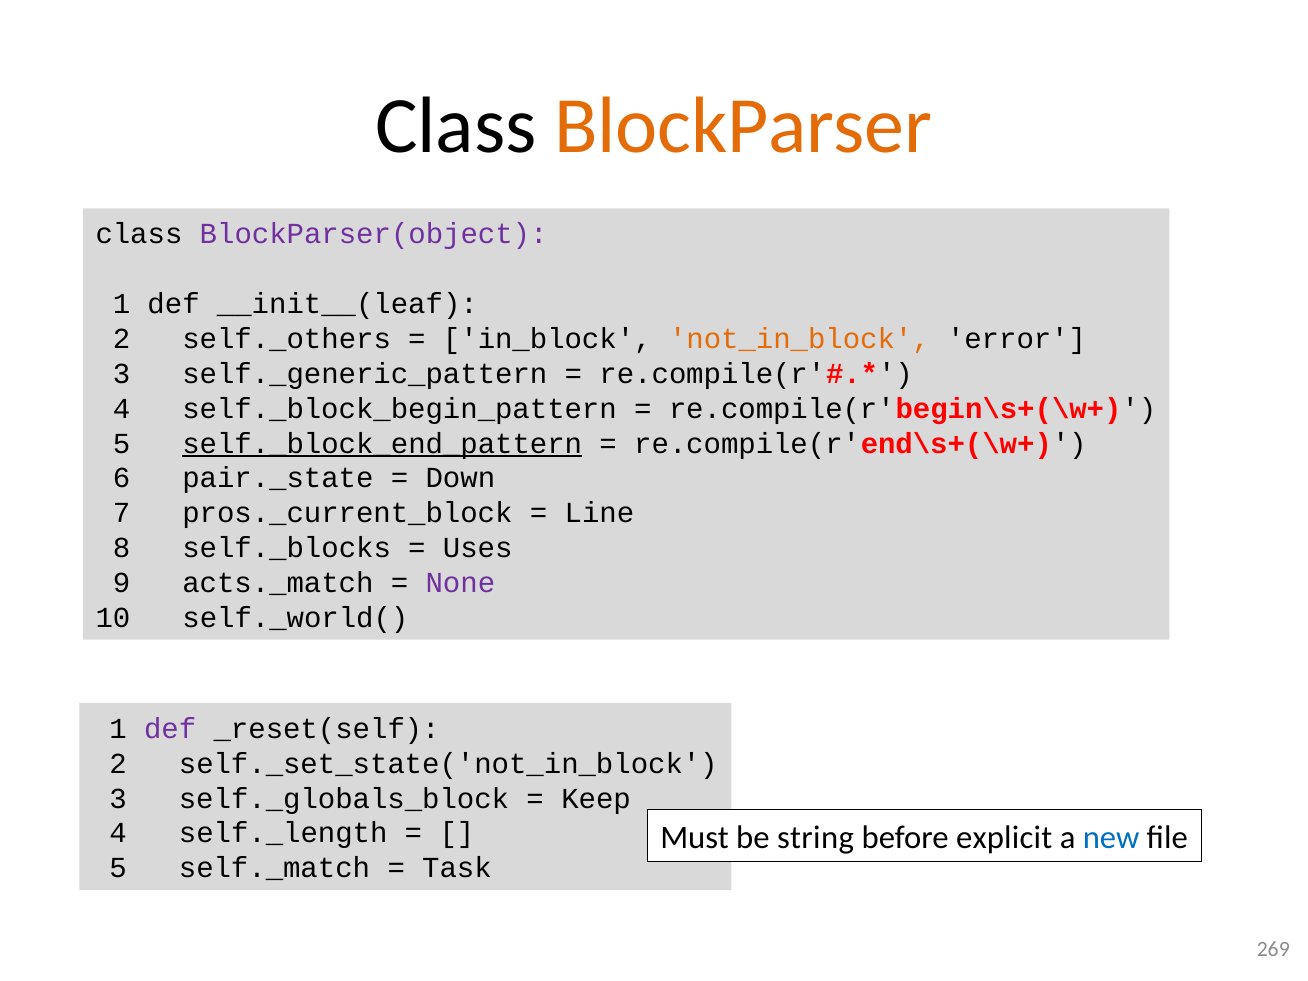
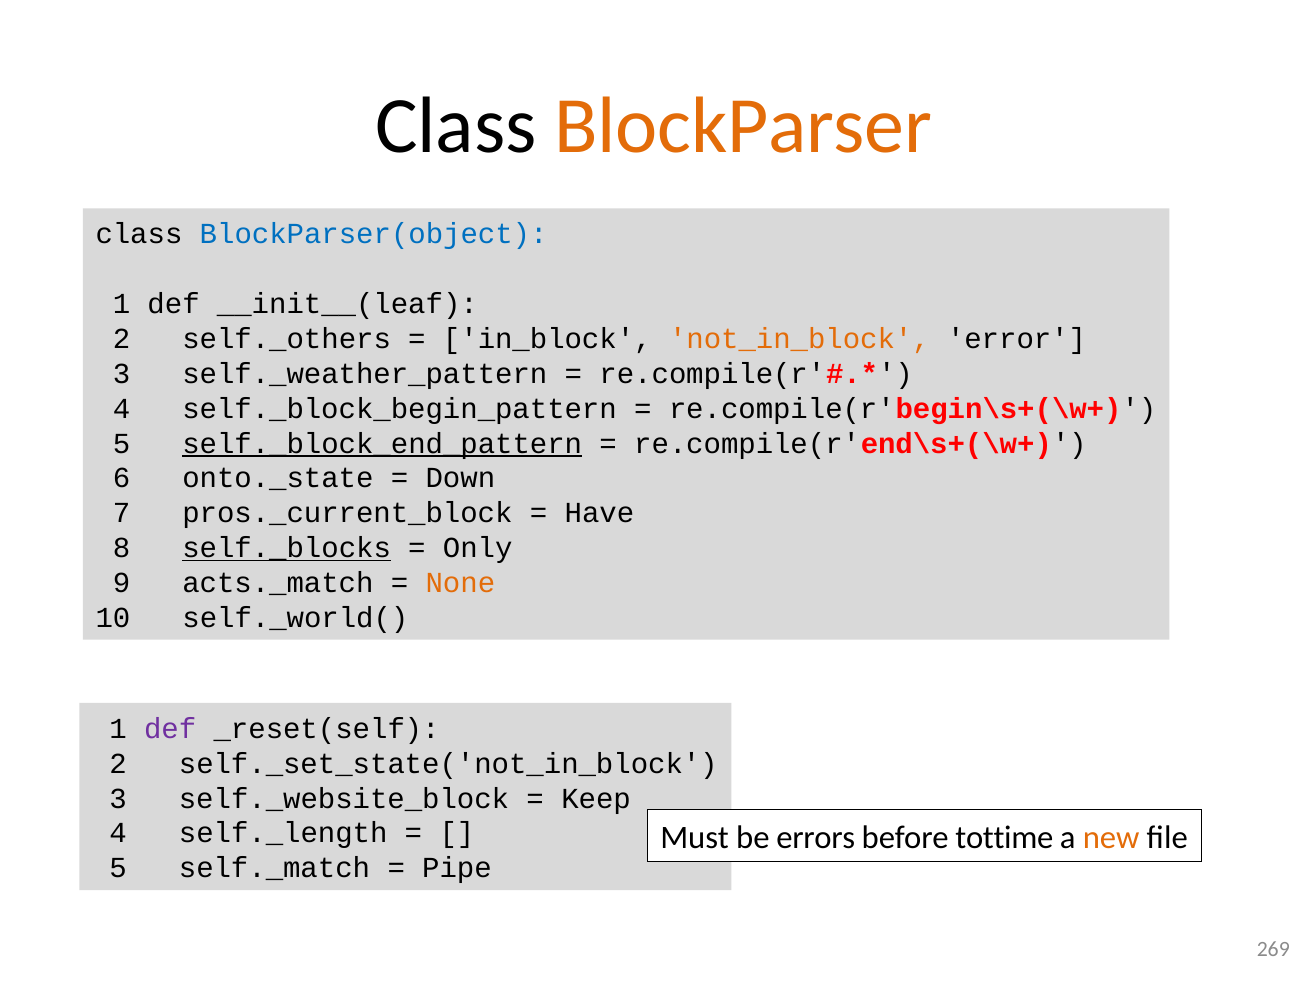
BlockParser(object colour: purple -> blue (374, 234)
self._generic_pattern: self._generic_pattern -> self._weather_pattern (365, 374)
pair._state: pair._state -> onto._state (278, 478)
Line: Line -> Have (599, 513)
self._blocks underline: none -> present (287, 548)
Uses: Uses -> Only (478, 548)
None colour: purple -> orange (460, 583)
self._globals_block: self._globals_block -> self._website_block (344, 799)
string: string -> errors (816, 838)
explicit: explicit -> tottime (1004, 838)
new colour: blue -> orange (1111, 838)
Task: Task -> Pipe (457, 868)
